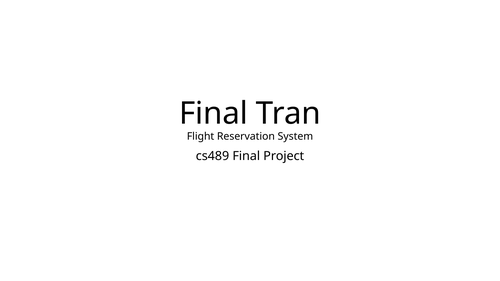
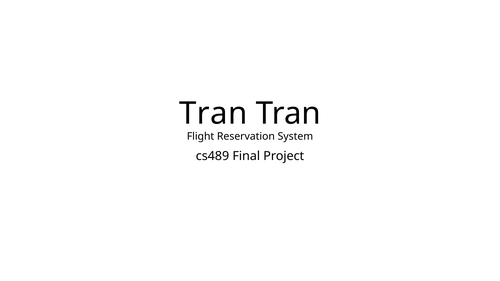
Final: Final -> Tran (213, 114)
